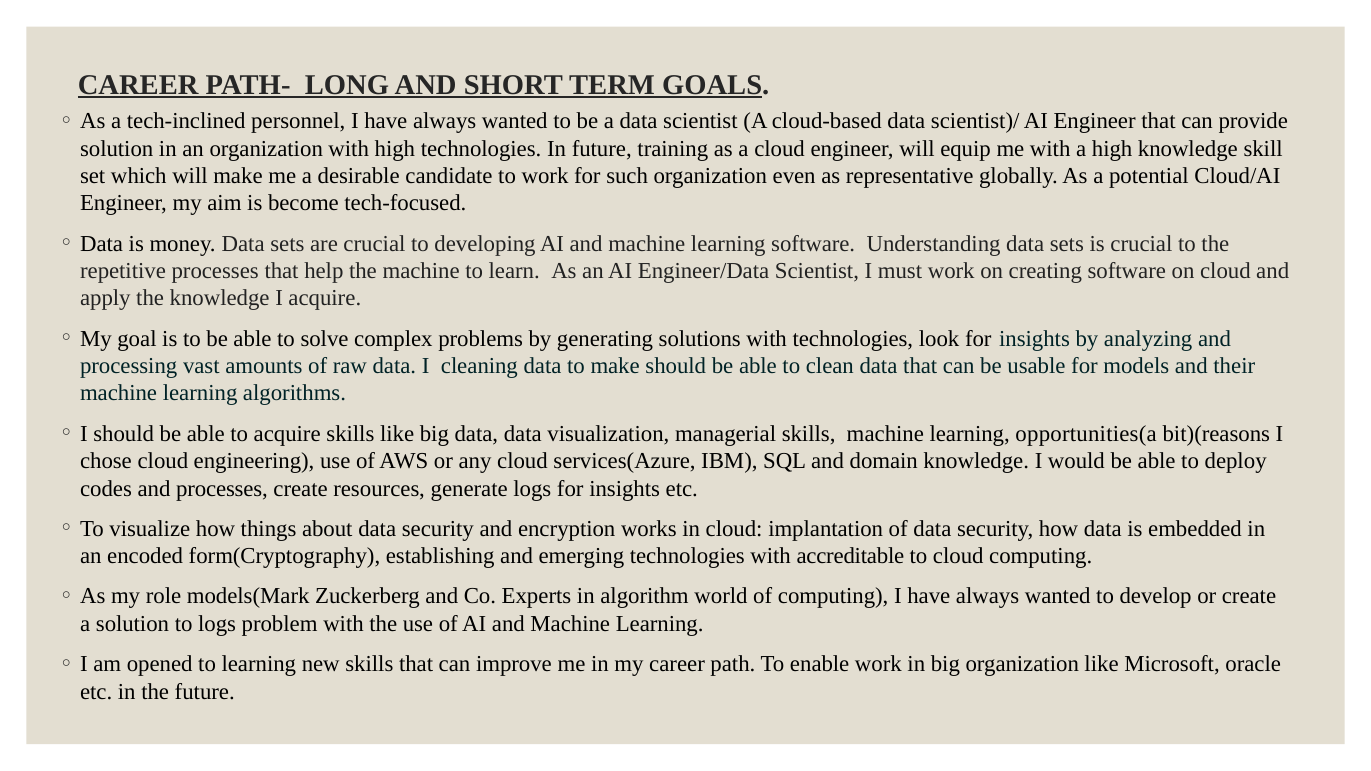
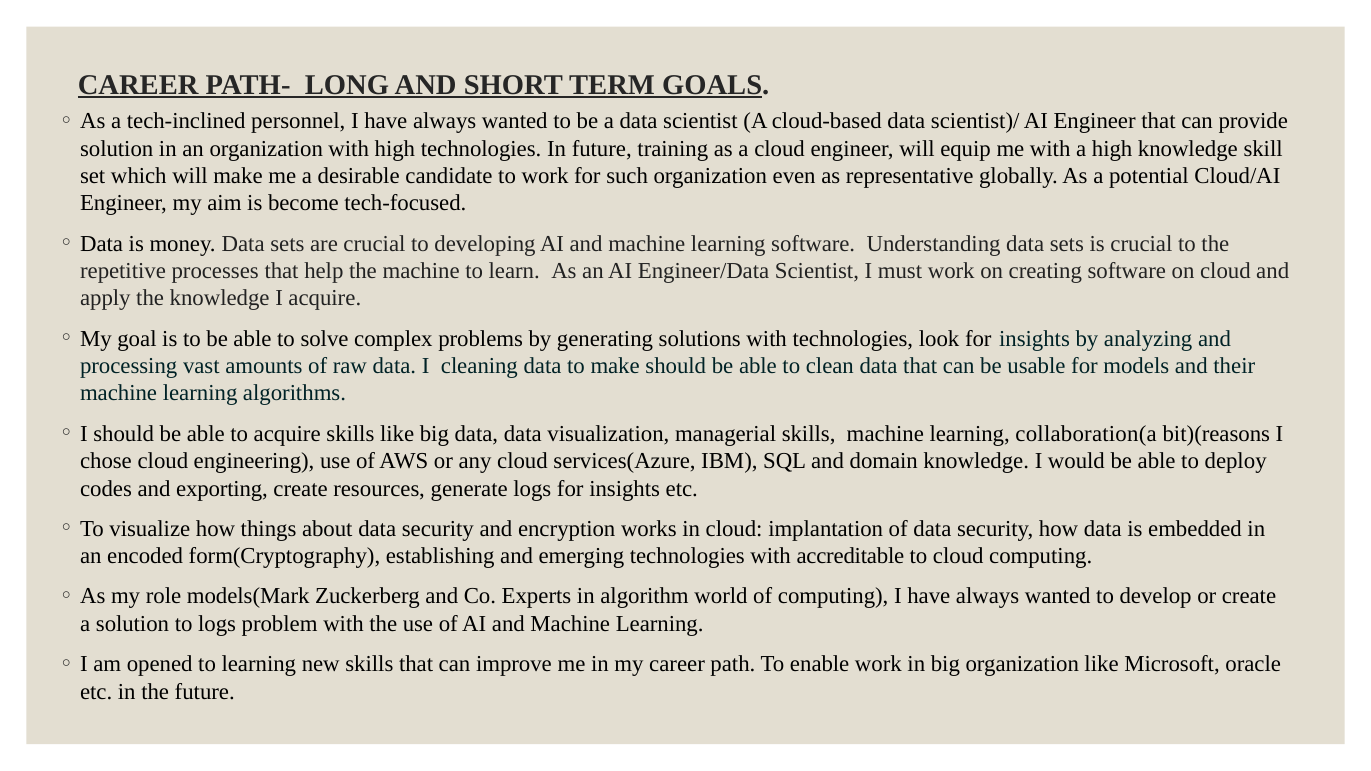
opportunities(a: opportunities(a -> collaboration(a (1086, 434)
and processes: processes -> exporting (222, 489)
